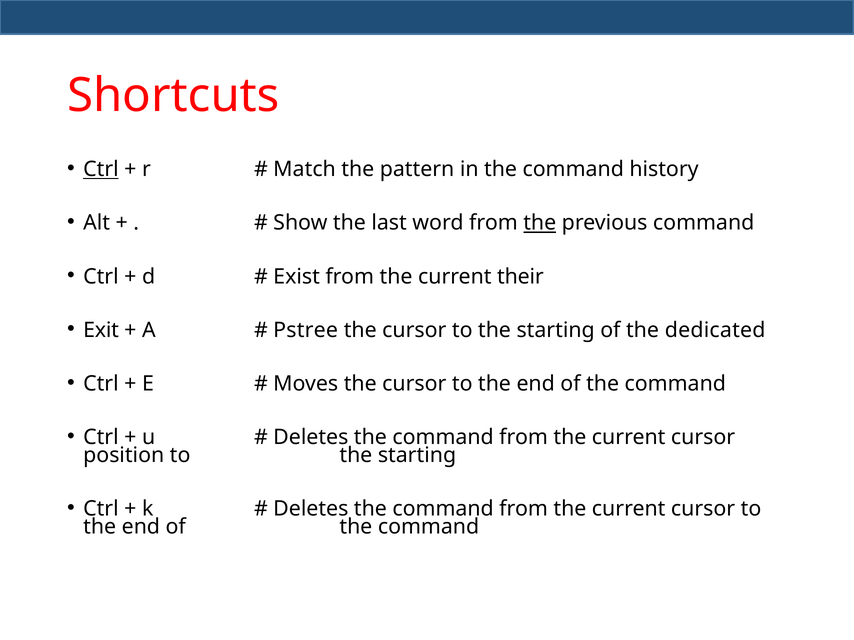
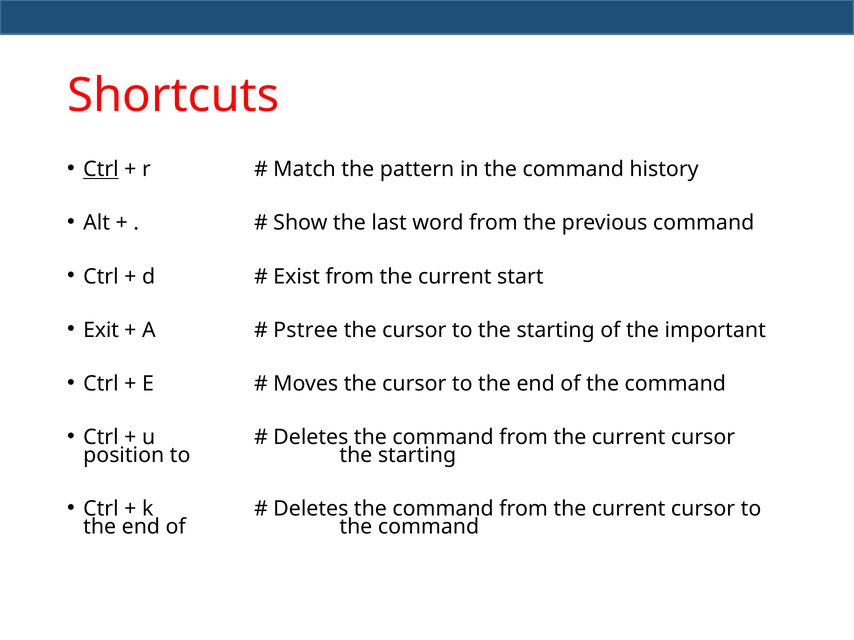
the underline: present -> none (540, 223)
their: their -> start (520, 277)
dedicated: dedicated -> important (715, 330)
